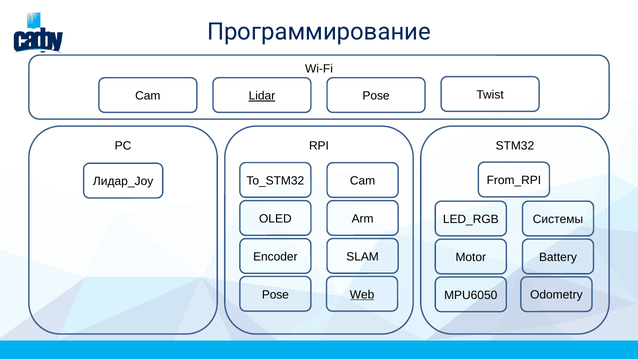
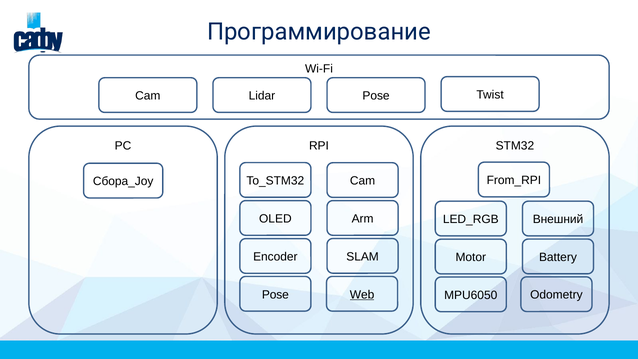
Lidar underline: present -> none (262, 96)
Лидар_Joy: Лидар_Joy -> Сбора_Joy (123, 181)
Системы: Системы -> Внешний (558, 219)
